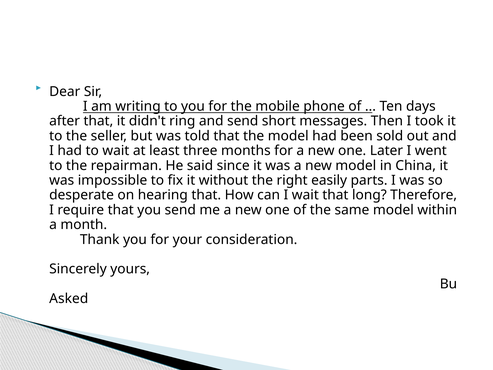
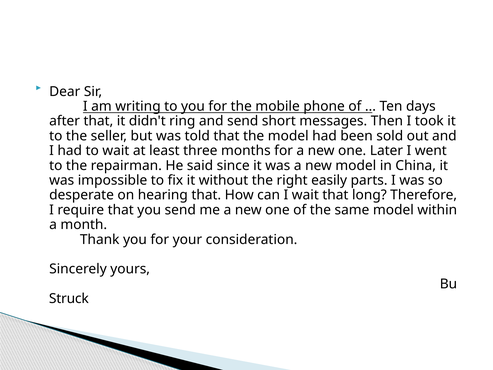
Asked: Asked -> Struck (69, 299)
